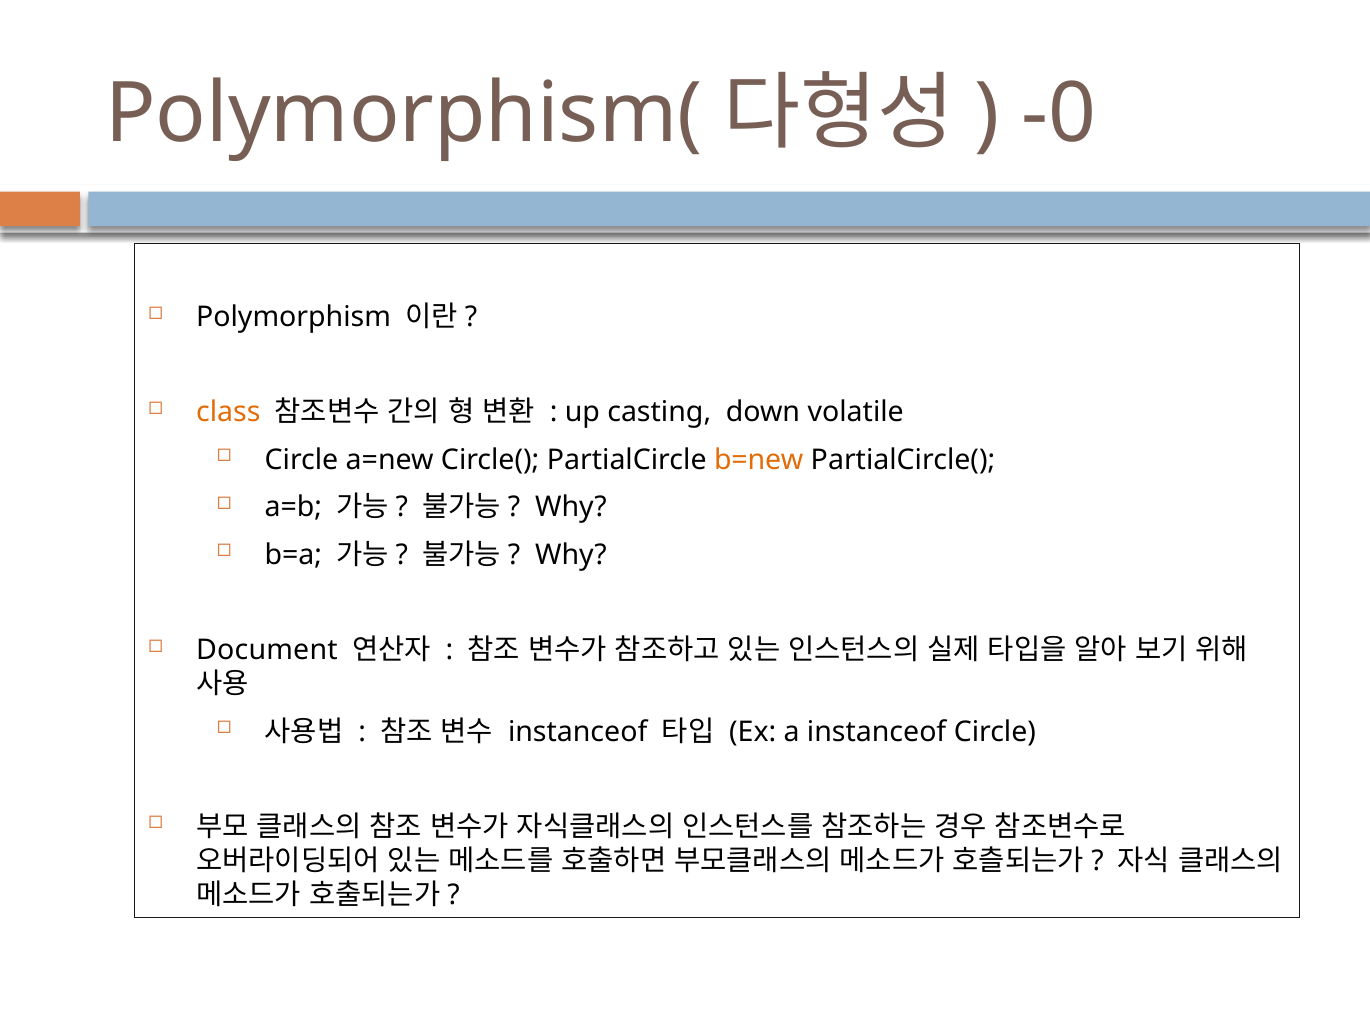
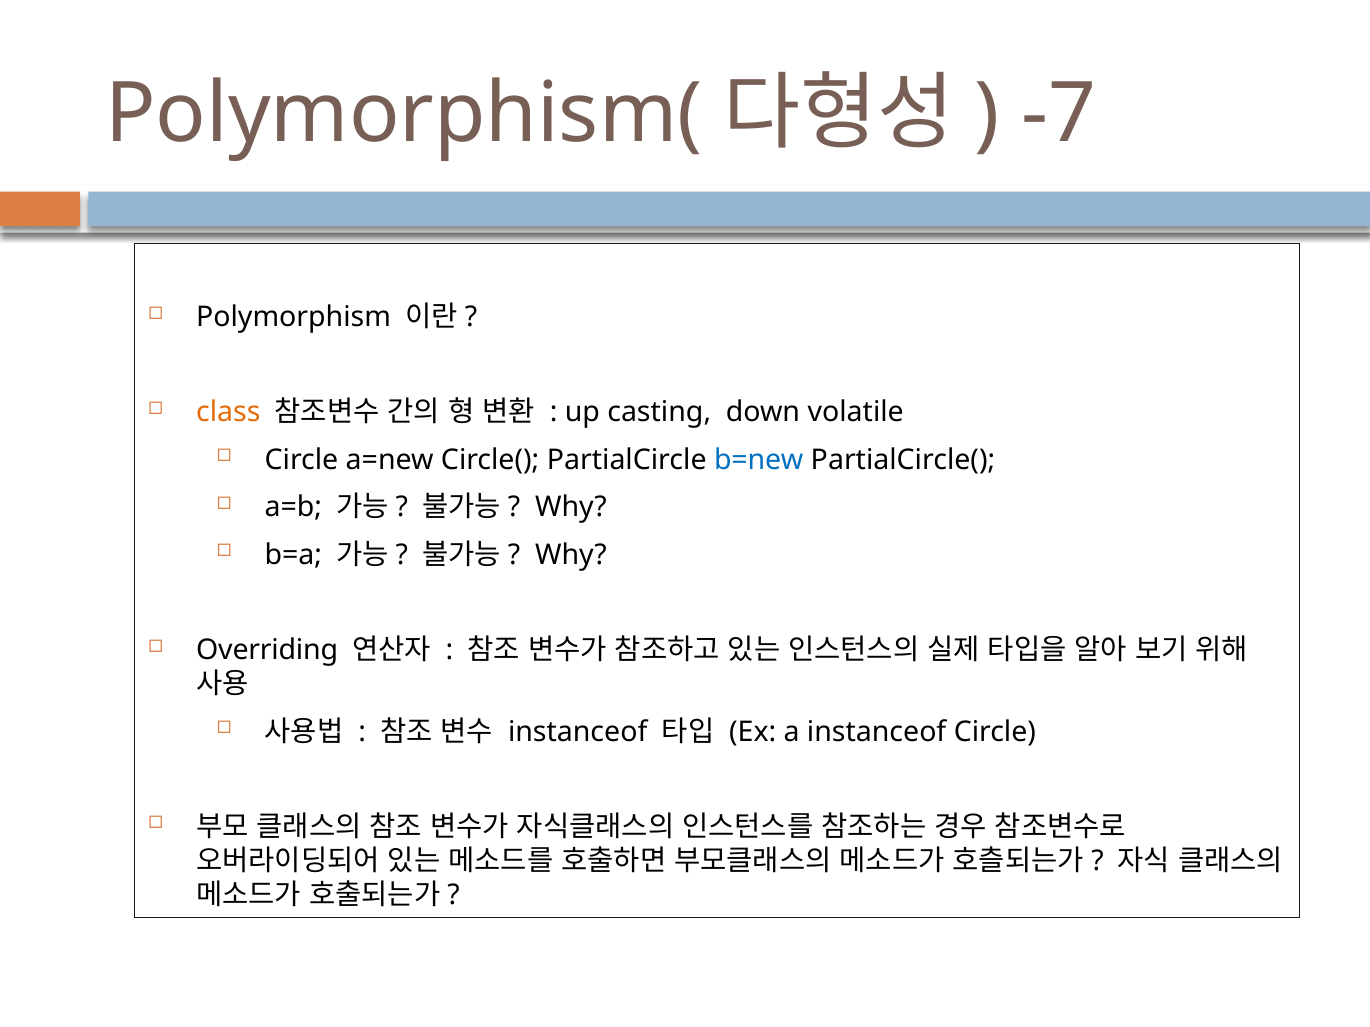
-0: -0 -> -7 (1059, 114)
b=new colour: orange -> blue (759, 460)
Document: Document -> Overriding (267, 650)
